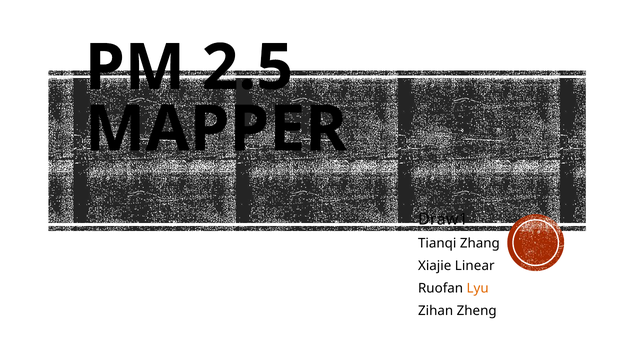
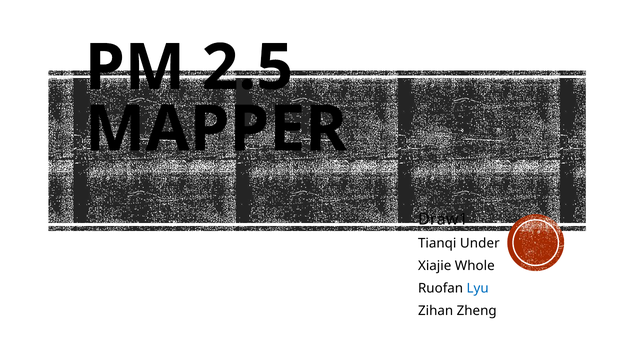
Zhang: Zhang -> Under (480, 243)
Linear: Linear -> Whole (475, 266)
Lyu colour: orange -> blue (478, 288)
